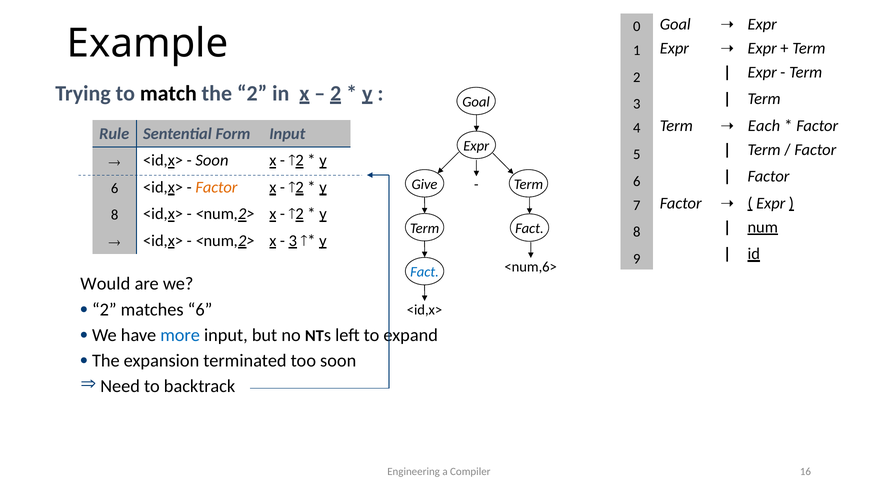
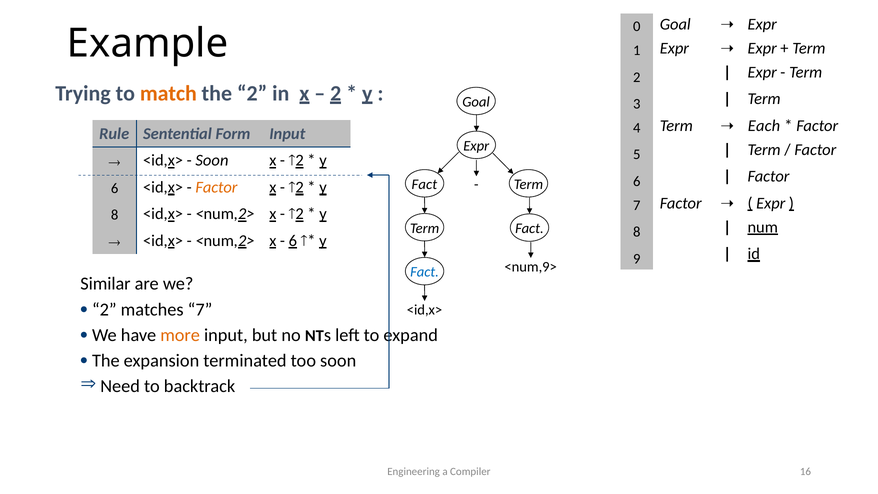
match colour: black -> orange (168, 93)
Give: Give -> Fact (424, 184)
3: 3 -> 6 (293, 241)
<num,6>: <num,6> -> <num,9> (531, 267)
Would: Would -> Similar (105, 284)
matches 6: 6 -> 7 (200, 309)
more colour: blue -> orange (180, 335)
